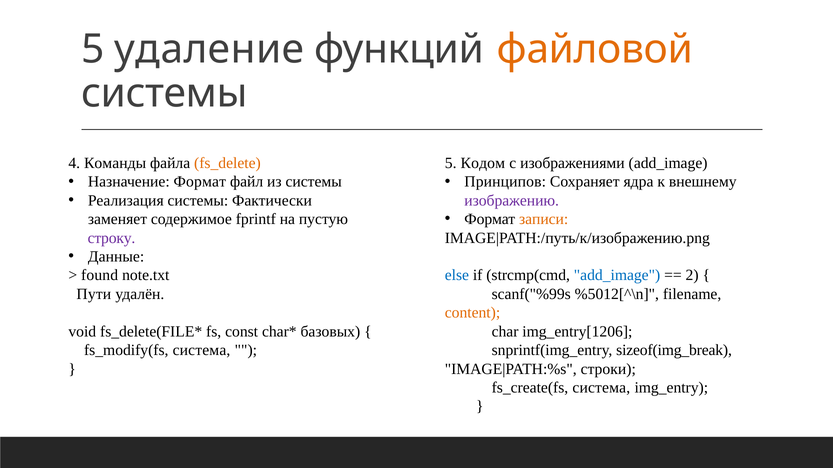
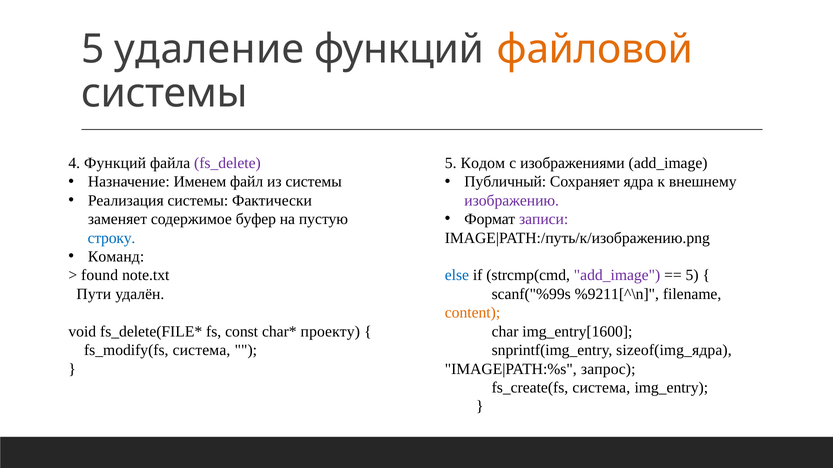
4 Команды: Команды -> Функций (115, 163)
fs_delete colour: orange -> purple (227, 163)
Назначение Формат: Формат -> Именем (200, 182)
Принципов: Принципов -> Публичный (505, 182)
записи colour: orange -> purple (544, 219)
fprintf: fprintf -> буфер (256, 219)
строку colour: purple -> blue (112, 238)
Данные: Данные -> Команд (116, 257)
add_image colour: blue -> purple (617, 276)
2: 2 -> 5 (692, 276)
%5012[^\n: %5012[^\n -> %9211[^\n (617, 294)
базовых: базовых -> проекту (330, 332)
img_entry[1206: img_entry[1206 -> img_entry[1600 (577, 332)
sizeof(img_break: sizeof(img_break -> sizeof(img_ядра (674, 351)
строки: строки -> запрос (608, 369)
